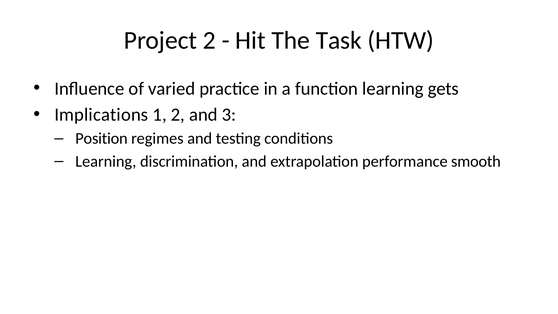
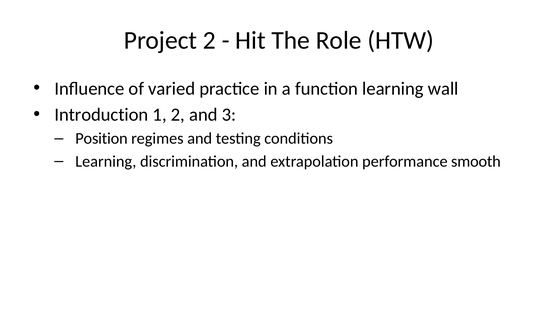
Task: Task -> Role (339, 40)
gets: gets -> wall (443, 89)
Implications: Implications -> Introduction (101, 115)
